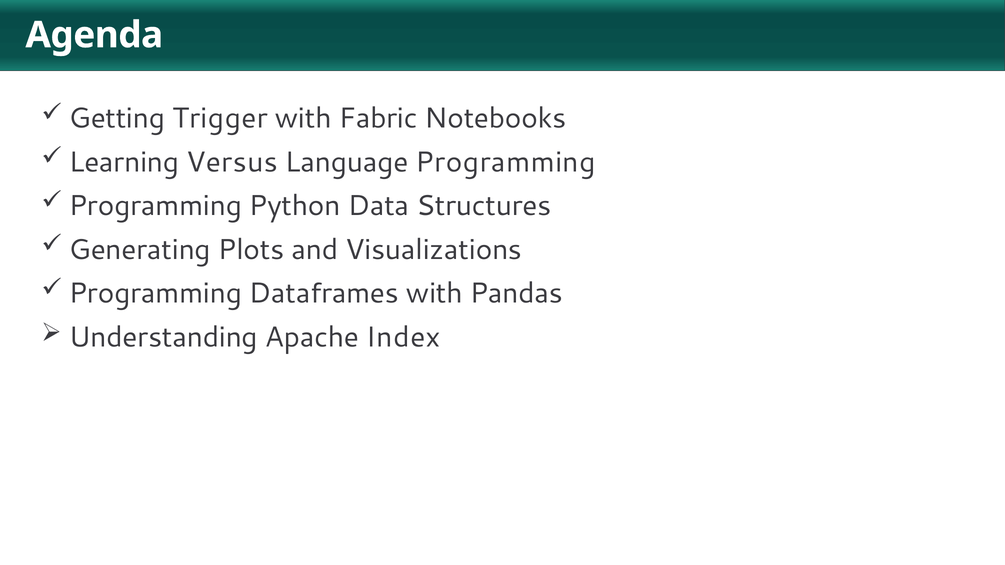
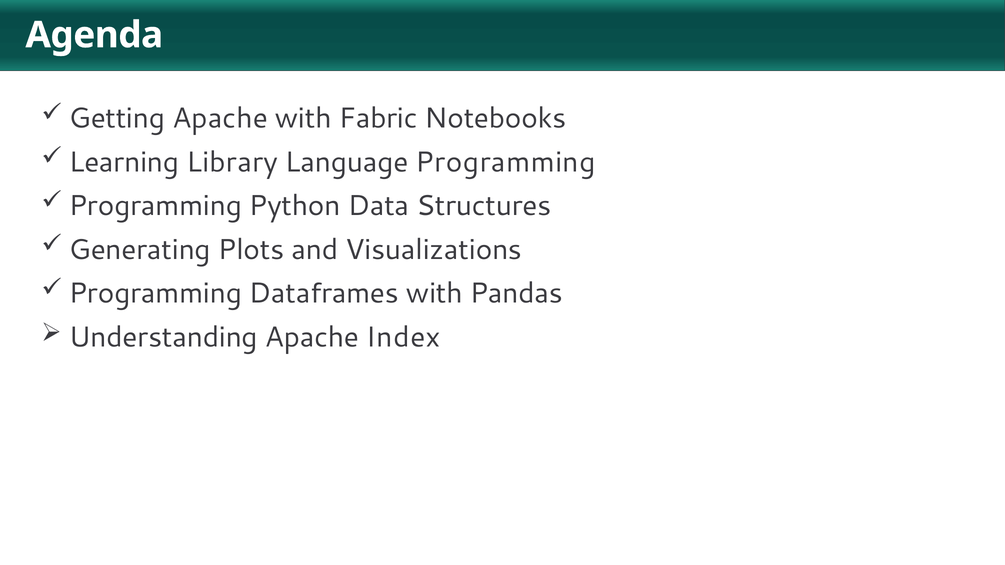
Getting Trigger: Trigger -> Apache (220, 118)
Versus: Versus -> Library (232, 162)
